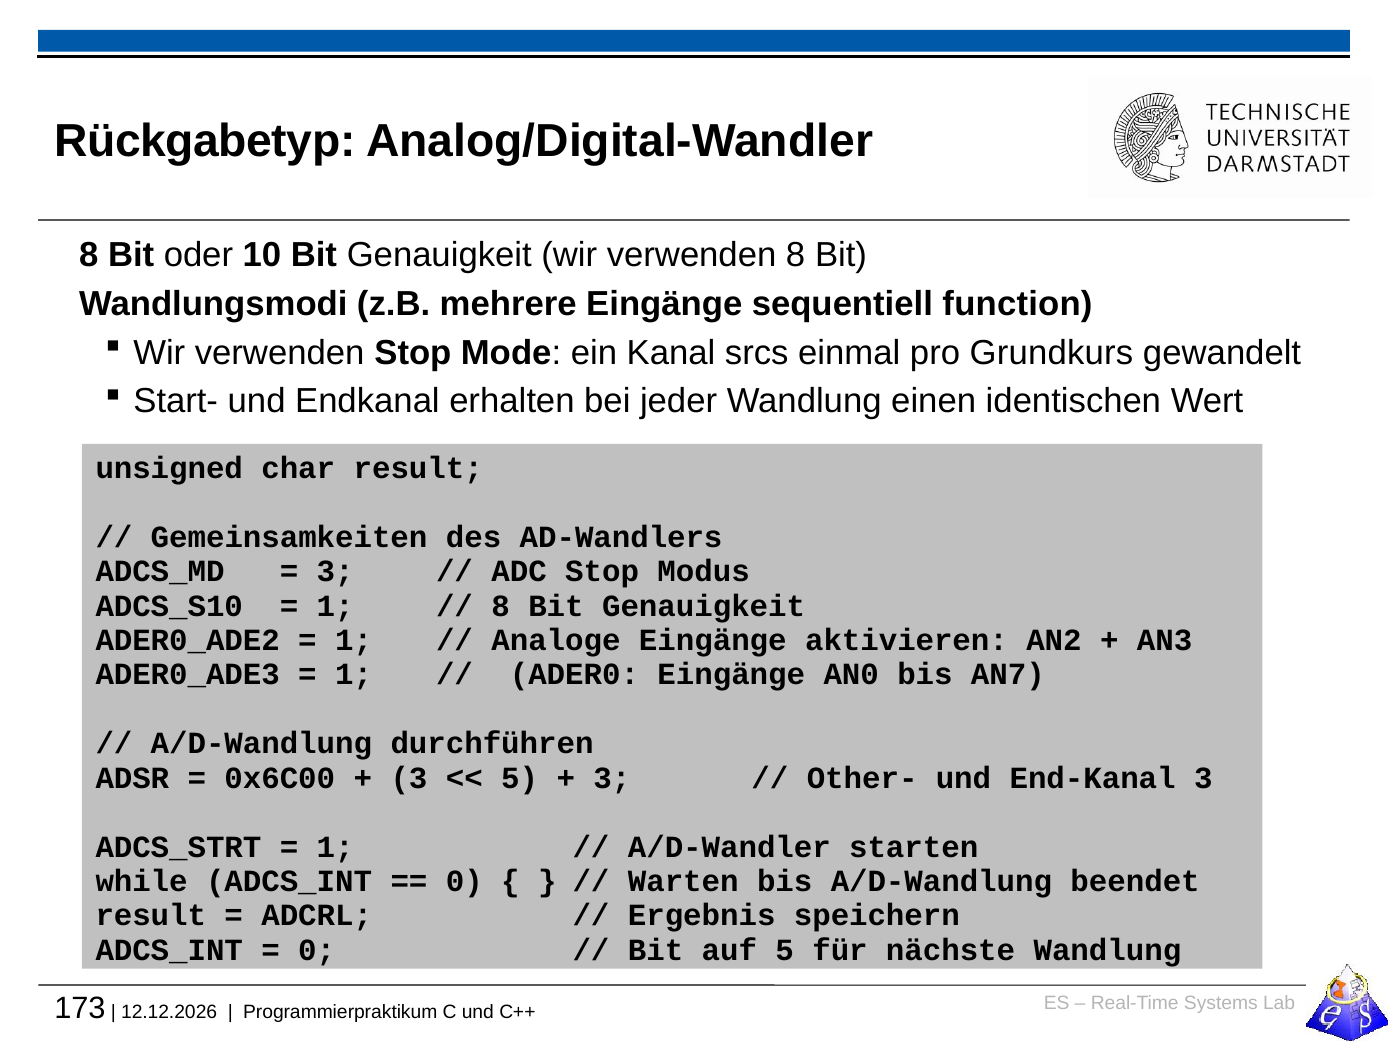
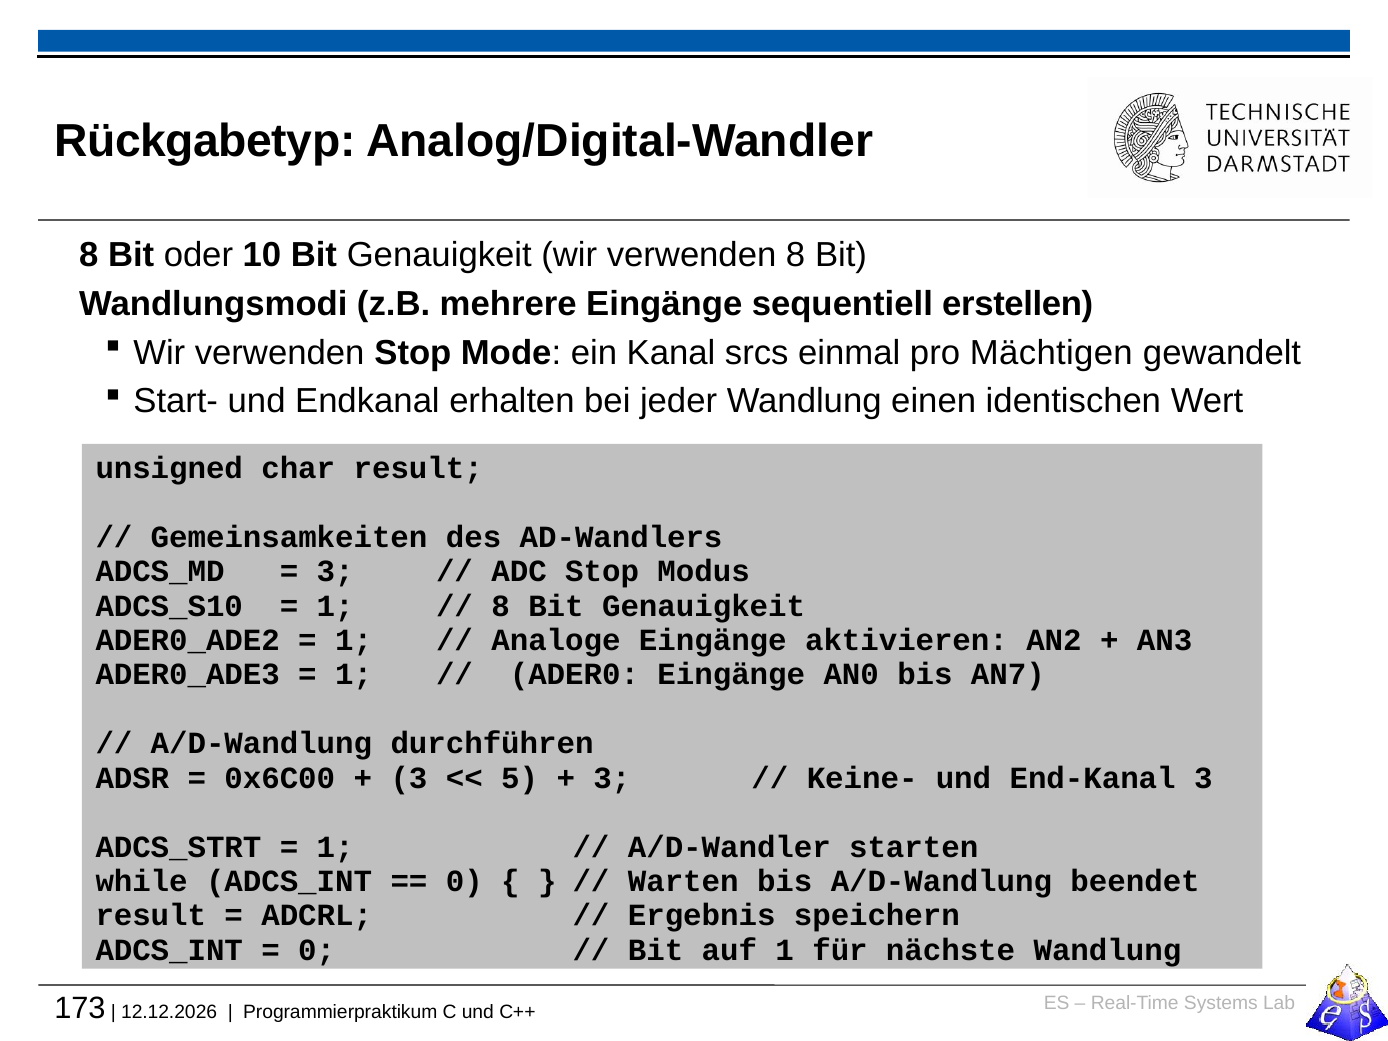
function: function -> erstellen (1018, 304)
Grundkurs: Grundkurs -> Mächtigen (1051, 353)
Other-: Other- -> Keine- (862, 778)
auf 5: 5 -> 1 (785, 950)
